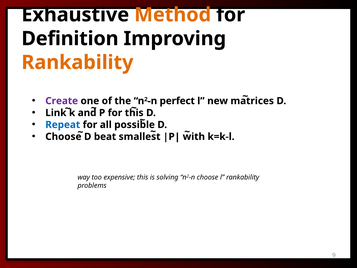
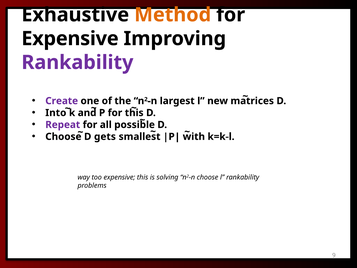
Definition: Definition -> Expensive (70, 39)
Rankability colour: orange -> purple (77, 62)
perfect: perfect -> largest (177, 101)
Link: Link -> Into (56, 113)
Repeat colour: blue -> purple (63, 125)
beat: beat -> gets (105, 137)
